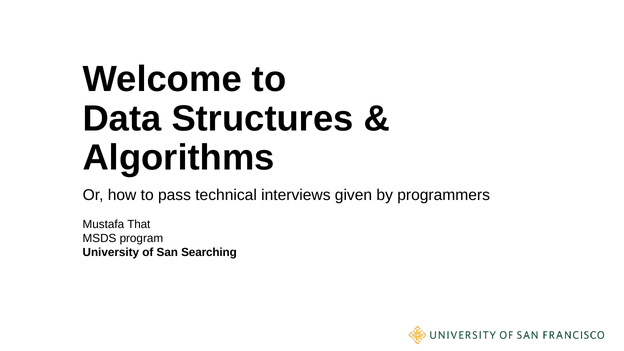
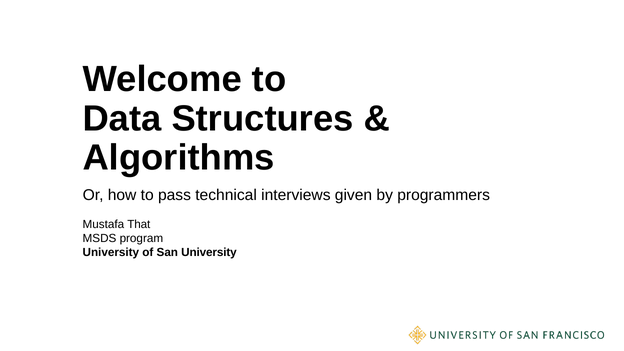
San Searching: Searching -> University (209, 252)
